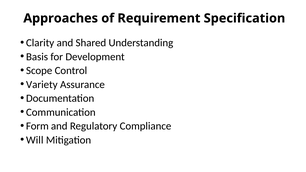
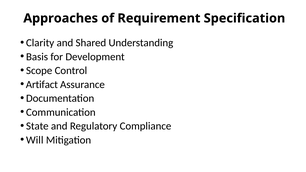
Variety: Variety -> Artifact (42, 85)
Form: Form -> State (37, 126)
